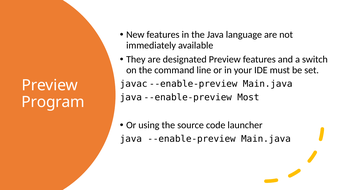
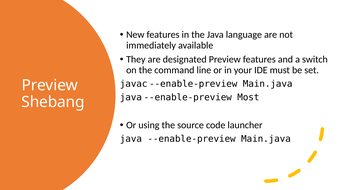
Program: Program -> Shebang (53, 102)
